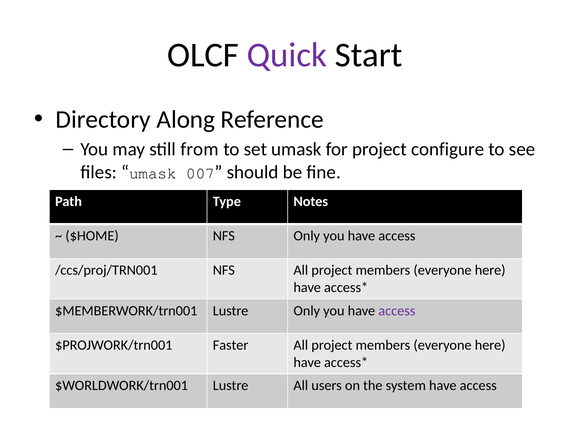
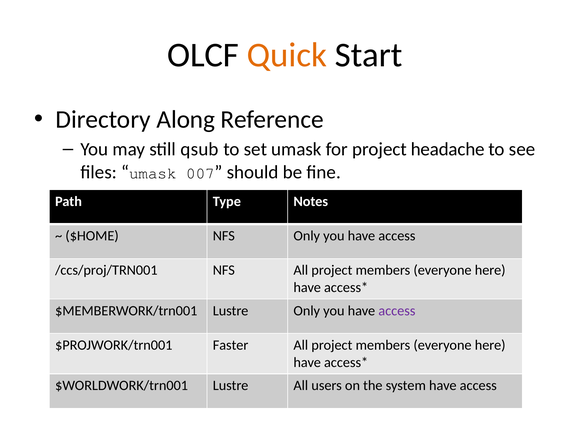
Quick colour: purple -> orange (287, 55)
from: from -> qsub (200, 150)
configure: configure -> headache (448, 150)
